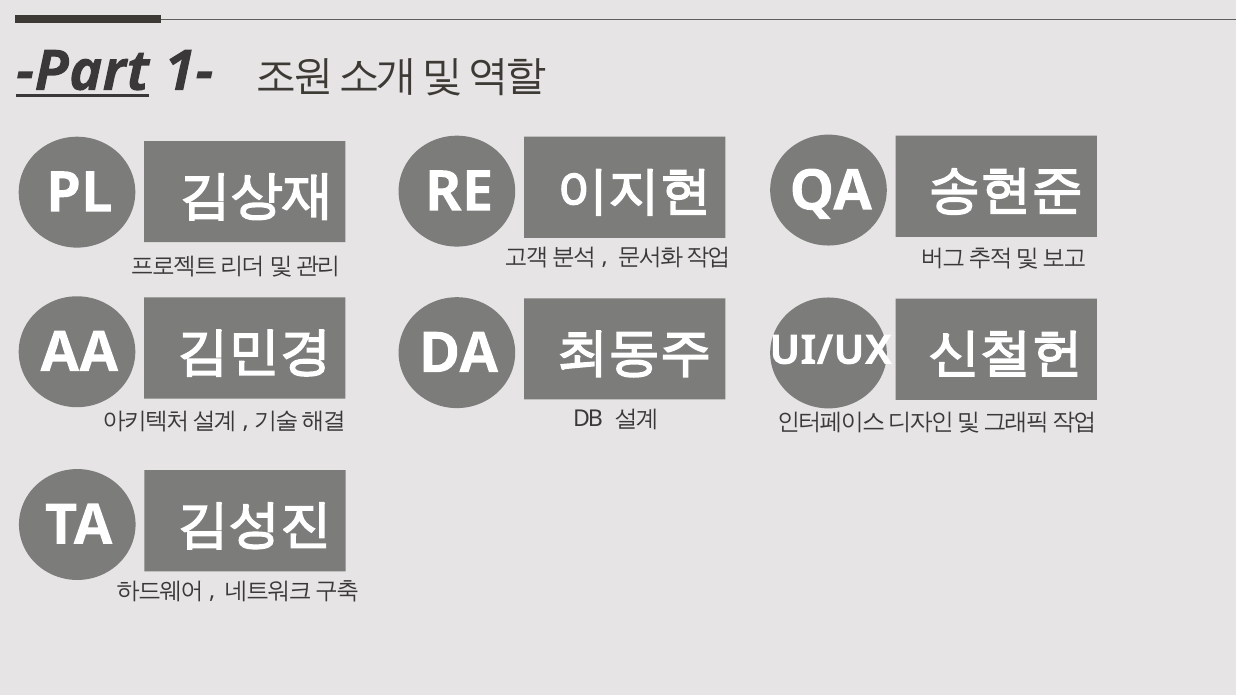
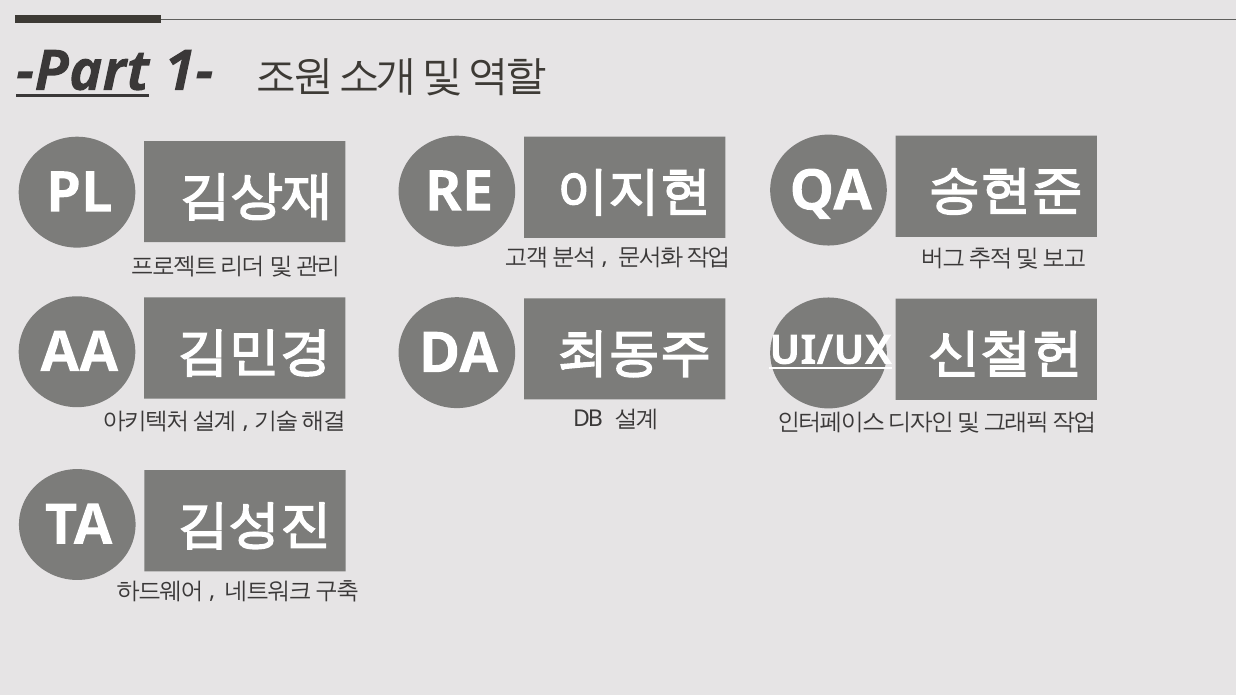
UI/UX underline: none -> present (831, 351)
